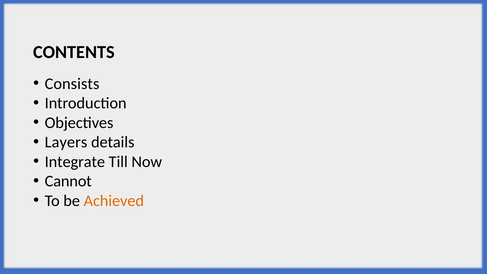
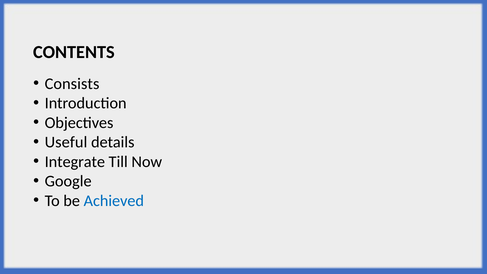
Layers: Layers -> Useful (66, 142)
Cannot: Cannot -> Google (68, 181)
Achieved colour: orange -> blue (114, 201)
